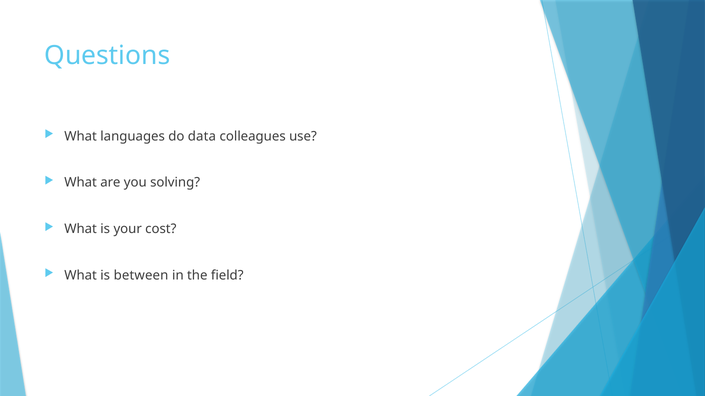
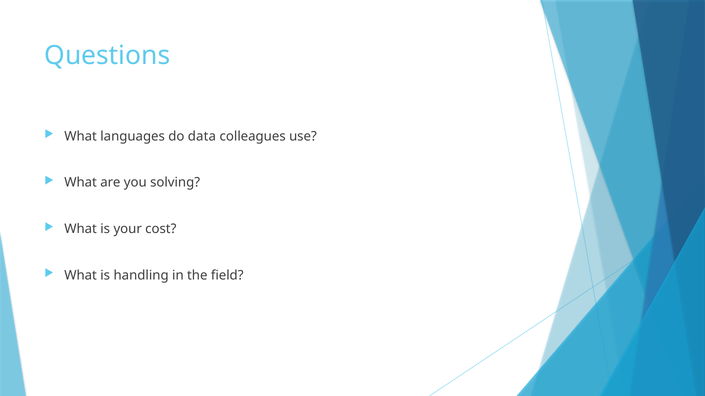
between: between -> handling (141, 276)
